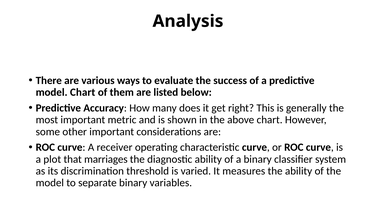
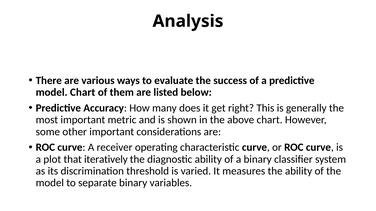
marriages: marriages -> iteratively (106, 160)
